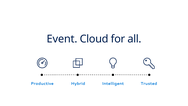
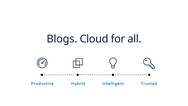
Event: Event -> Blogs (62, 39)
